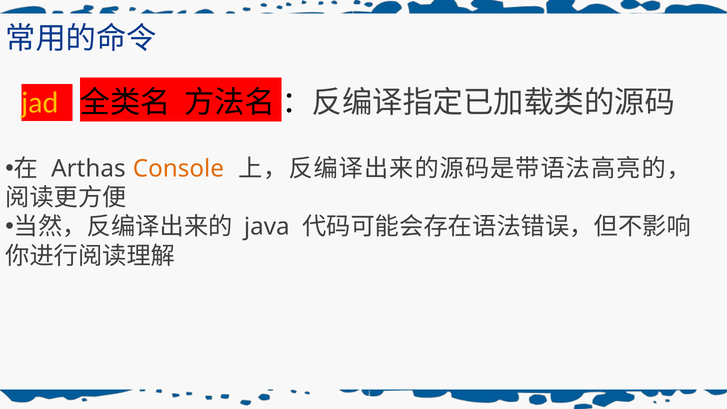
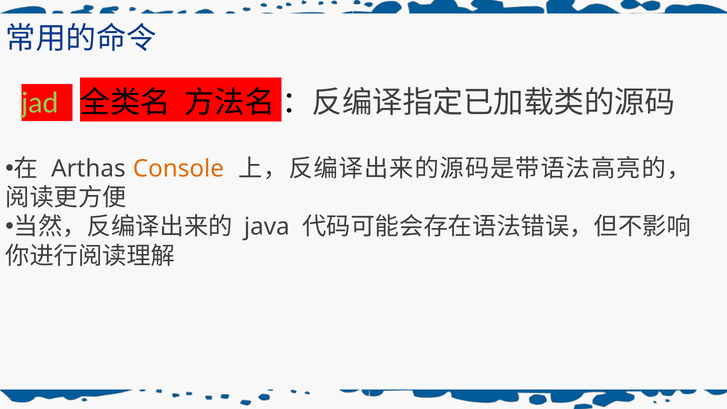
jad colour: yellow -> light green (40, 103)
